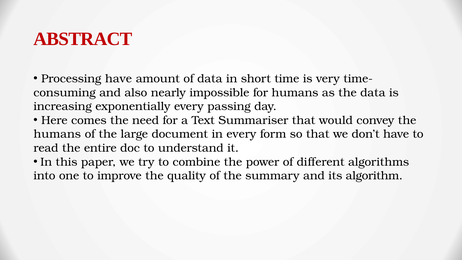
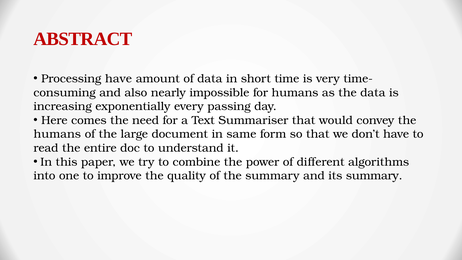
in every: every -> same (241, 134)
its algorithm: algorithm -> summary (374, 176)
